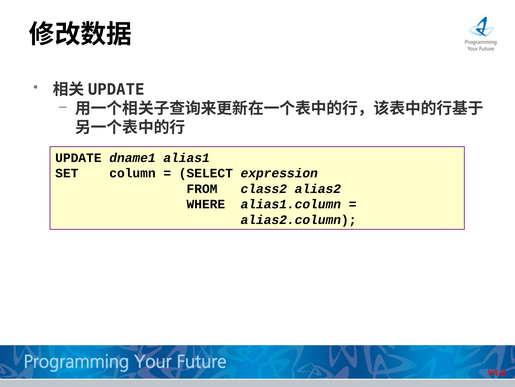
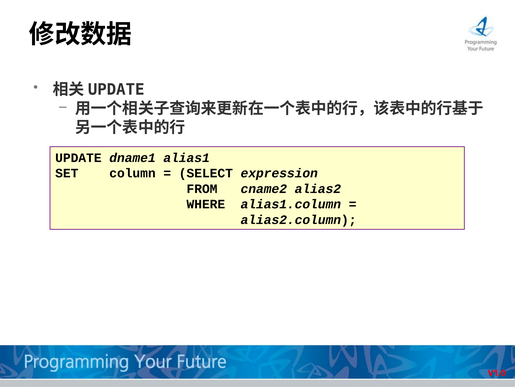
class2: class2 -> cname2 (264, 188)
